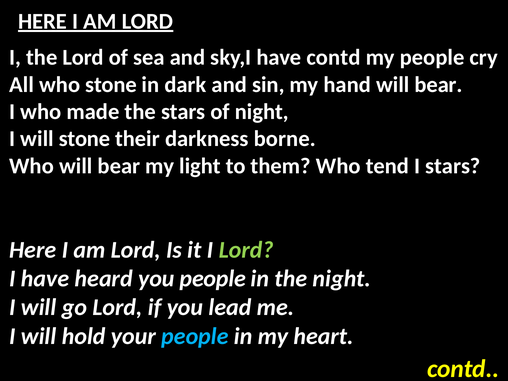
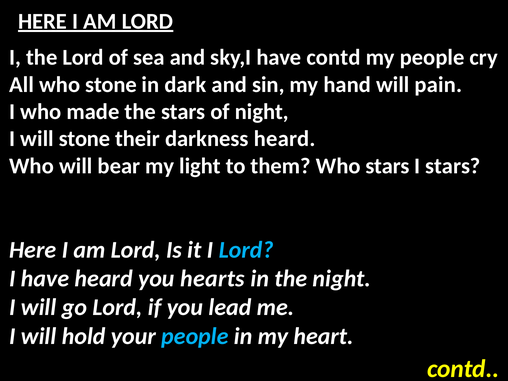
hand will bear: bear -> pain (438, 85)
darkness borne: borne -> heard (285, 139)
Who tend: tend -> stars (388, 166)
Lord colour: light green -> light blue (246, 250)
you people: people -> hearts (212, 279)
